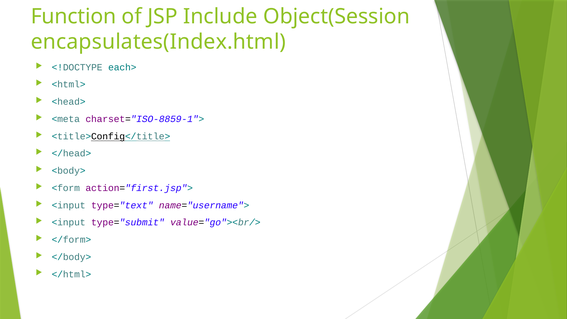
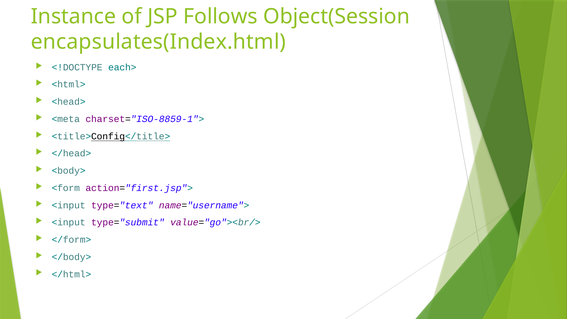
Function: Function -> Instance (73, 16)
Include: Include -> Follows (220, 16)
